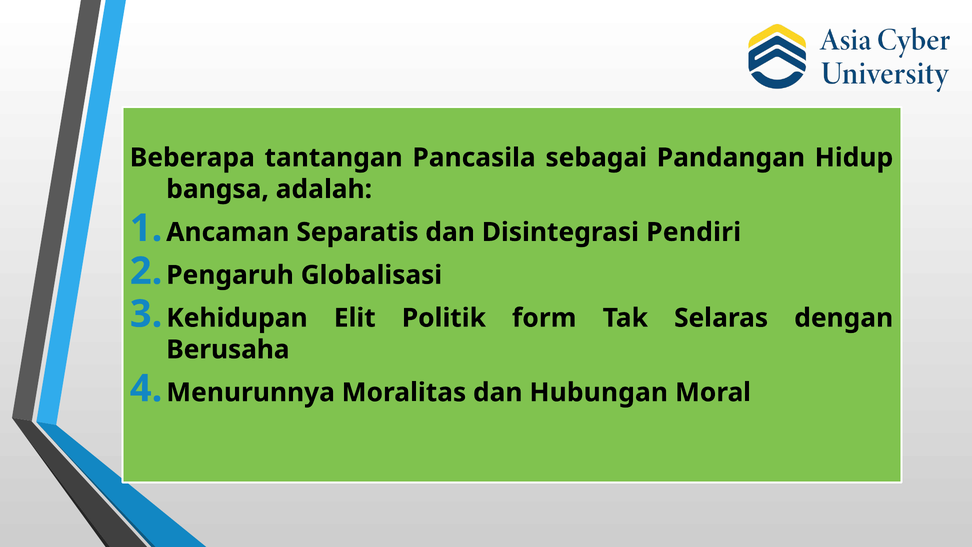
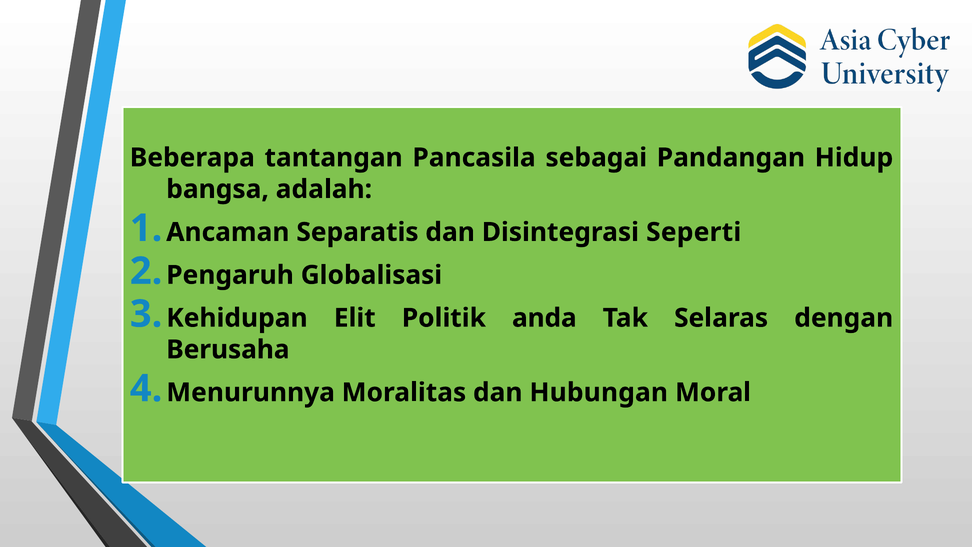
Pendiri: Pendiri -> Seperti (694, 232)
form: form -> anda (544, 318)
